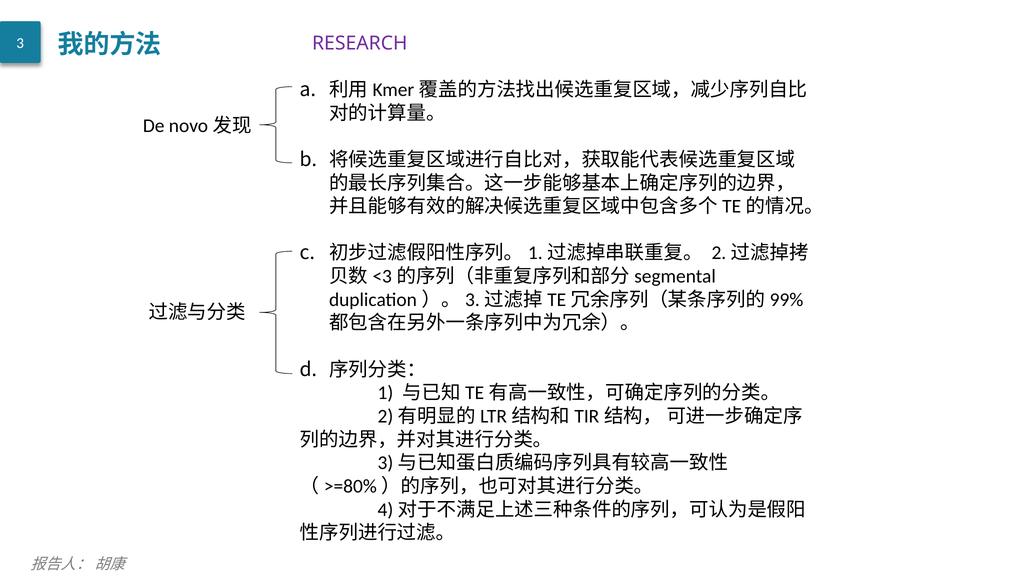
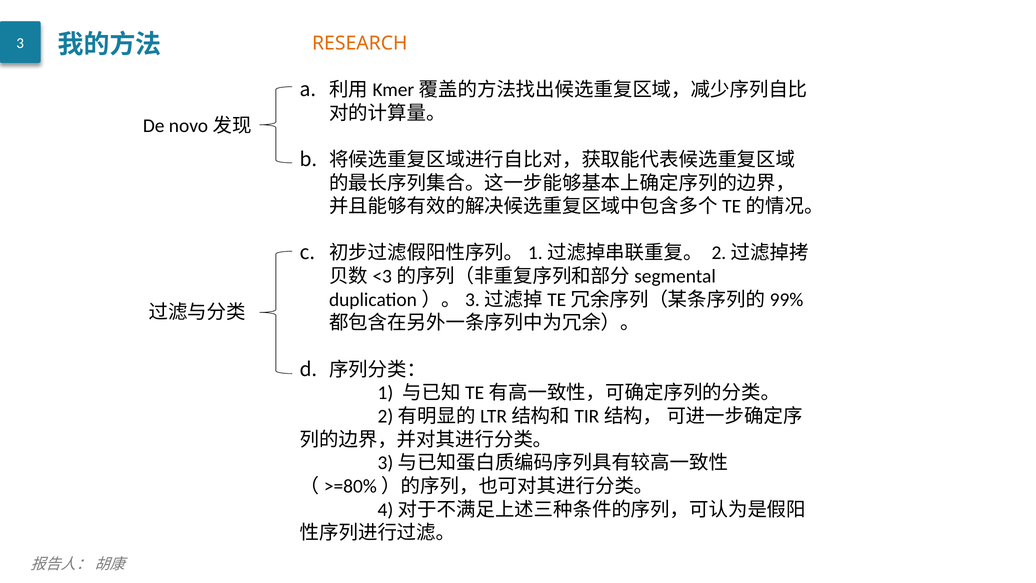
RESEARCH colour: purple -> orange (360, 43)
